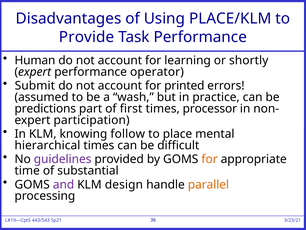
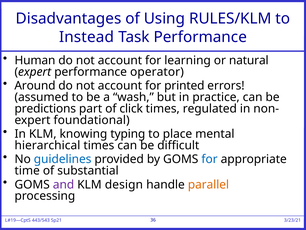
PLACE/KLM: PLACE/KLM -> RULES/KLM (230, 19)
Provide: Provide -> Instead (87, 37)
shortly: shortly -> natural (249, 60)
Submit: Submit -> Around (35, 86)
first: first -> click (131, 108)
processor: processor -> regulated (210, 108)
participation: participation -> foundational (92, 120)
follow: follow -> typing (128, 134)
guidelines colour: purple -> blue (63, 159)
for colour: orange -> blue (210, 159)
